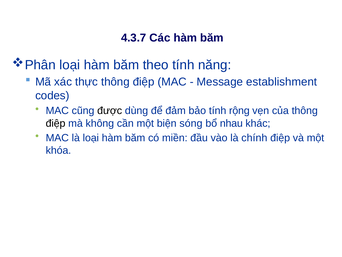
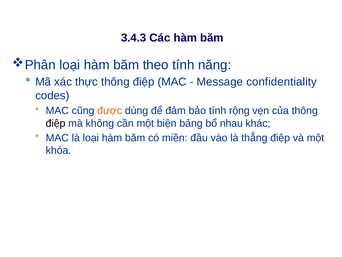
4.3.7: 4.3.7 -> 3.4.3 (134, 38)
establishment: establishment -> confidentiality (282, 82)
được colour: black -> orange (110, 111)
sóng: sóng -> bảng (191, 123)
chính: chính -> thẳng (254, 138)
